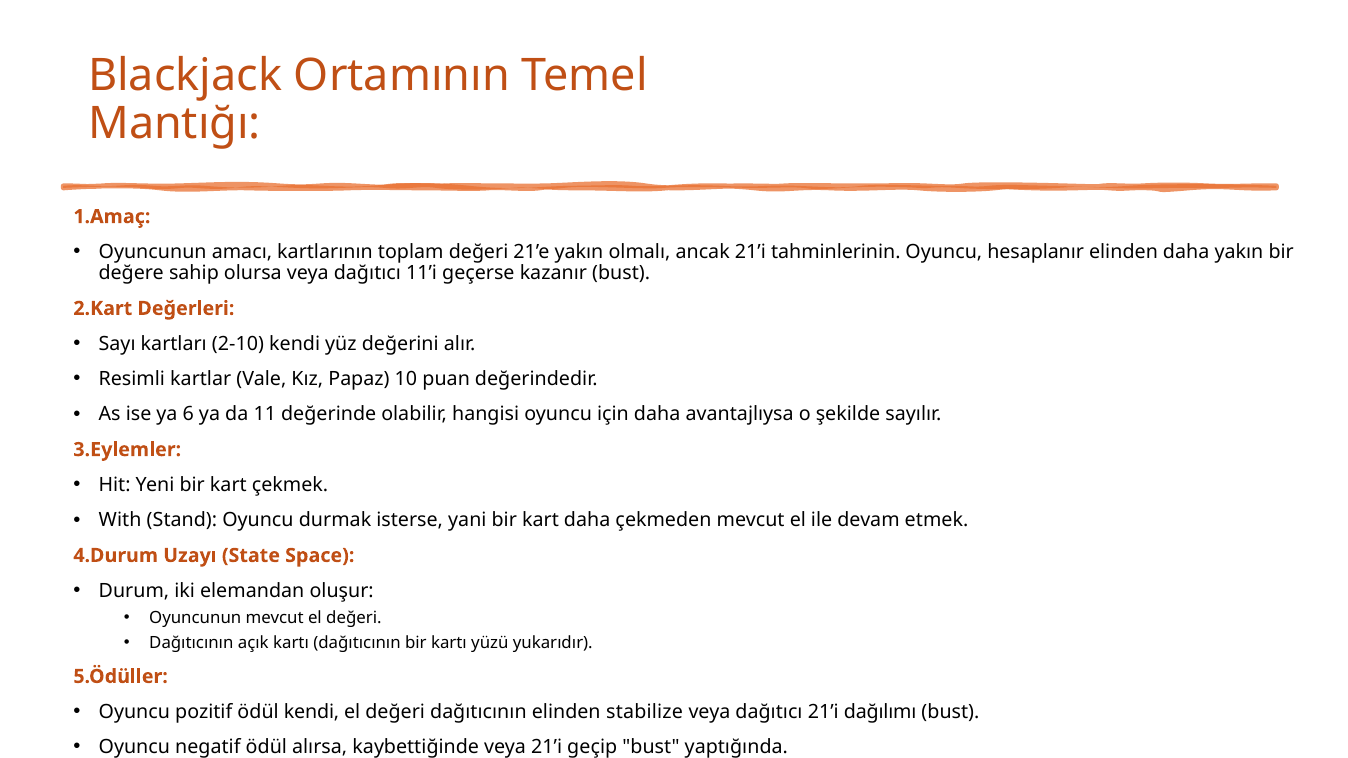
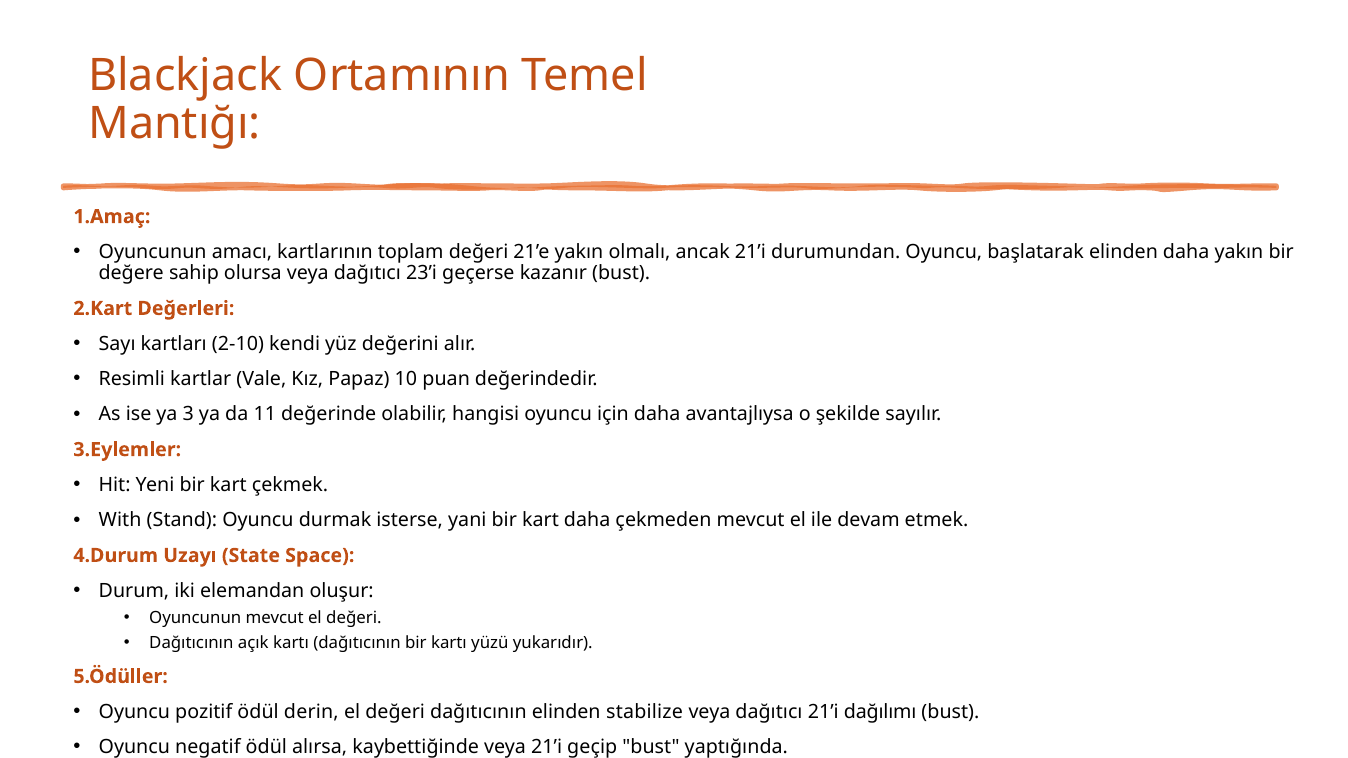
tahminlerinin: tahminlerinin -> durumundan (836, 252)
hesaplanır: hesaplanır -> başlatarak (1036, 252)
11’i: 11’i -> 23’i (422, 273)
6: 6 -> 3 (188, 414)
ödül kendi: kendi -> derin (311, 712)
